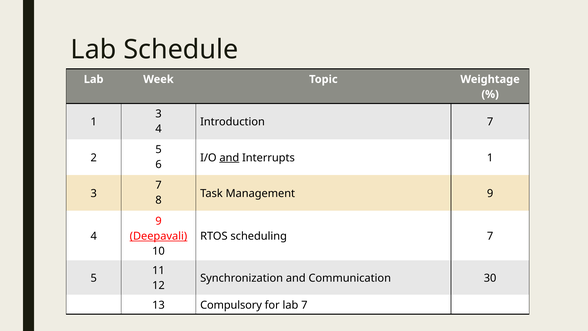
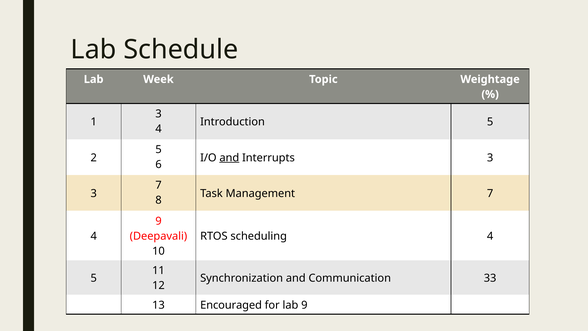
Introduction 7: 7 -> 5 (490, 122)
Interrupts 1: 1 -> 3 (490, 158)
Management 9: 9 -> 7 (490, 193)
Deepavali underline: present -> none (158, 236)
scheduling 7: 7 -> 4 (490, 236)
30: 30 -> 33 (490, 278)
Compulsory: Compulsory -> Encouraged (231, 305)
lab 7: 7 -> 9 (304, 305)
